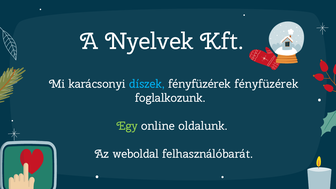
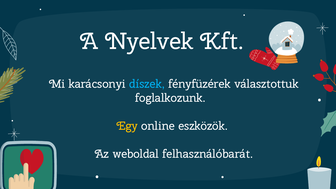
fényfüzérek fényfüzérek: fényfüzérek -> választottuk (266, 84)
Egy colour: light green -> yellow (127, 126)
oldalunk: oldalunk -> eszközök (203, 126)
